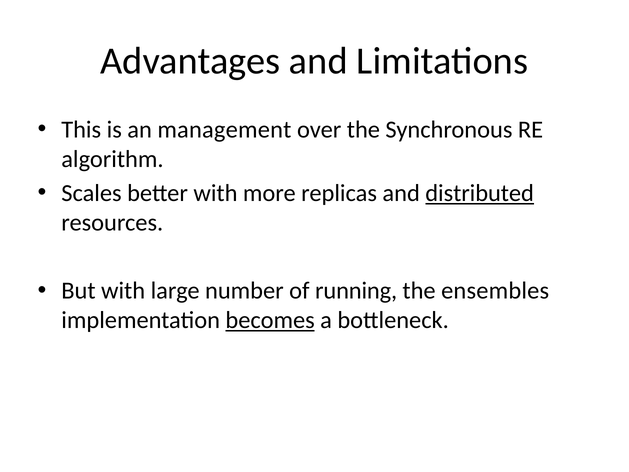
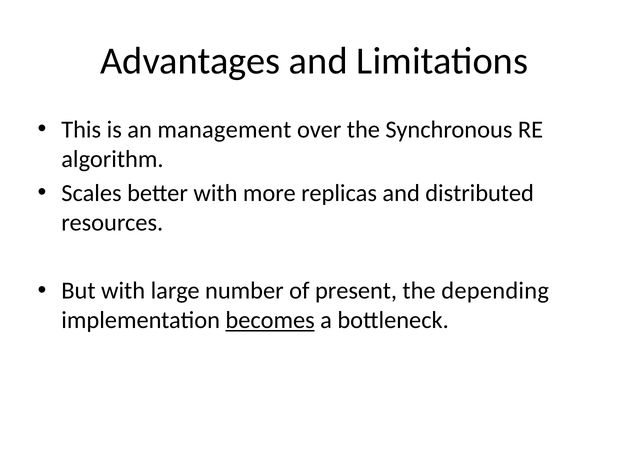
distributed underline: present -> none (480, 193)
running: running -> present (356, 291)
ensembles: ensembles -> depending (495, 291)
